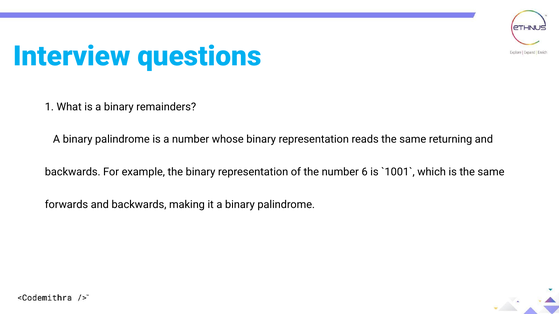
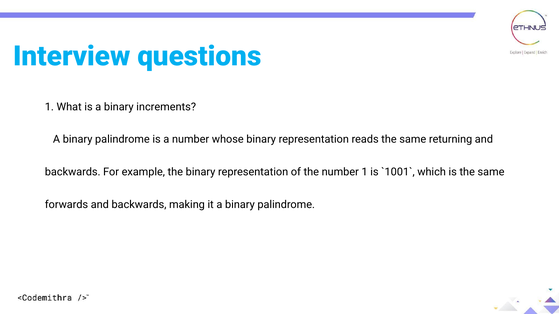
remainders: remainders -> increments (166, 107)
number 6: 6 -> 1 (365, 172)
